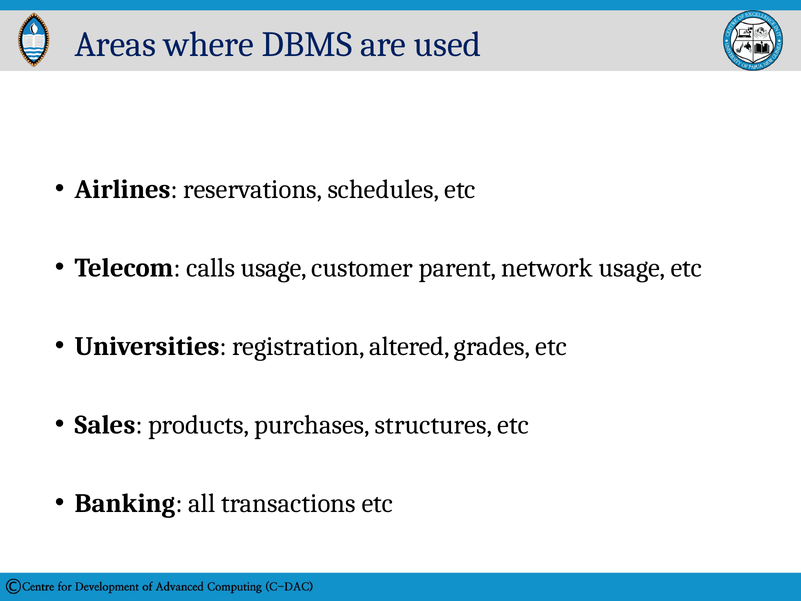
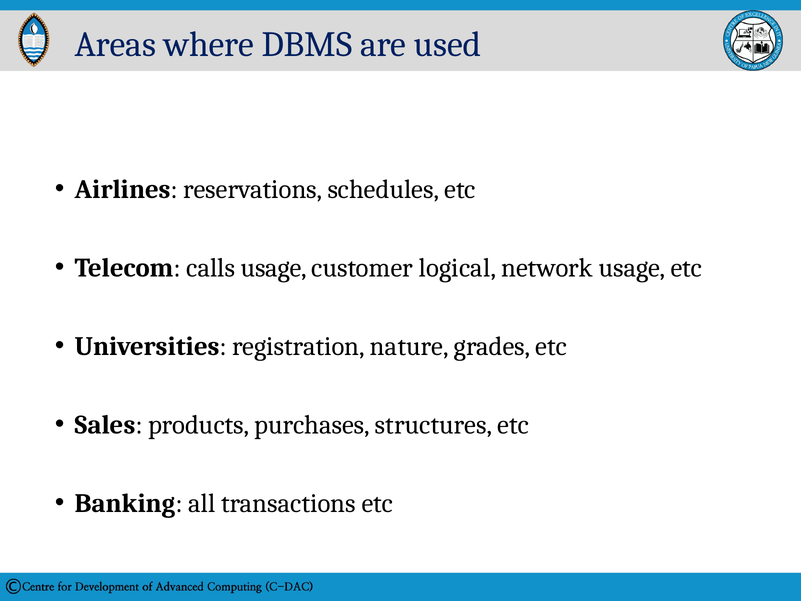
parent: parent -> logical (457, 268)
altered: altered -> nature (409, 346)
